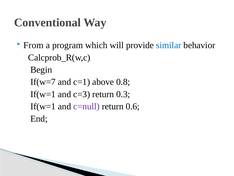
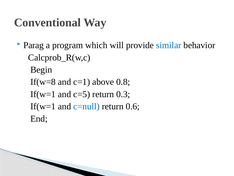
From: From -> Parag (34, 45)
If(w=7: If(w=7 -> If(w=8 (43, 82)
c=3: c=3 -> c=5 (82, 94)
c=null colour: purple -> blue (86, 106)
